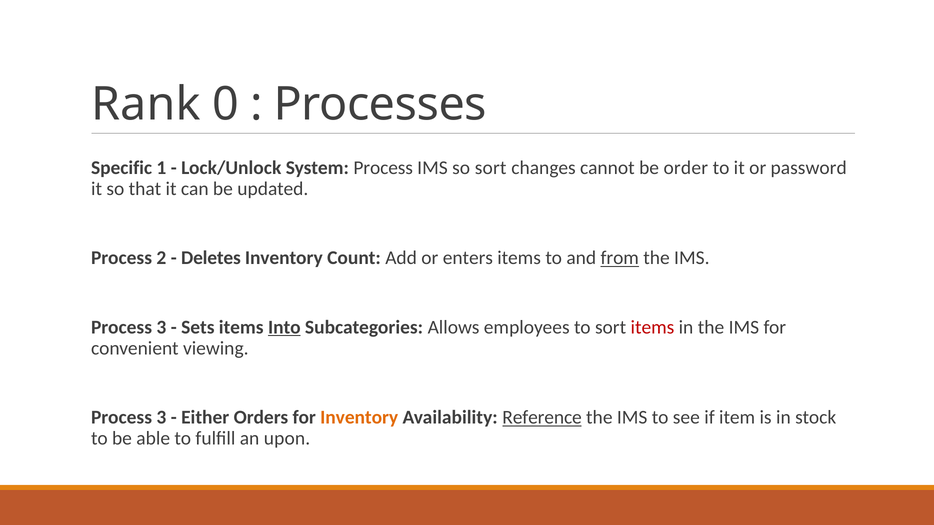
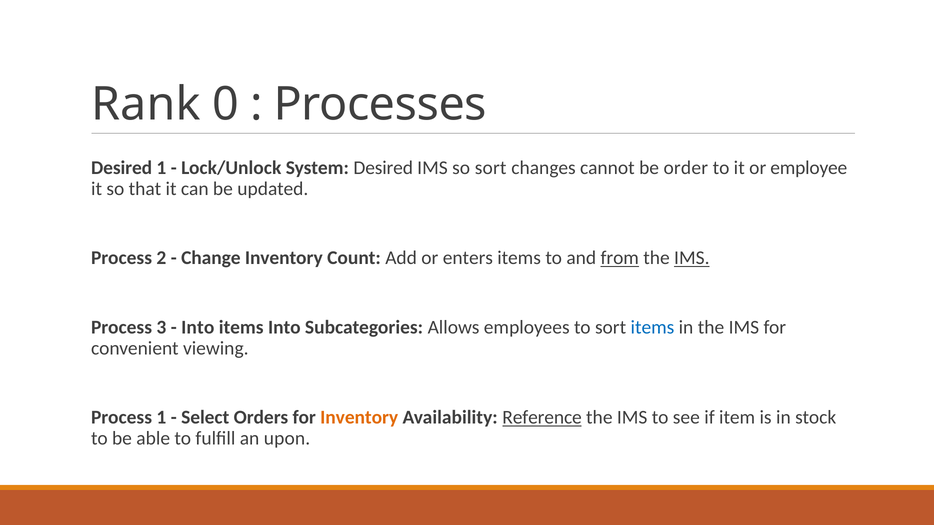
Specific: Specific -> Desired (122, 168)
System Process: Process -> Desired (383, 168)
password: password -> employee (809, 168)
Deletes: Deletes -> Change (211, 258)
IMS underline: none -> present (692, 258)
Sets: Sets -> Into (198, 328)
Into underline: present -> none (284, 328)
items colour: red -> blue (652, 328)
3: 3 -> 1 (161, 418)
Either: Either -> Select (205, 418)
